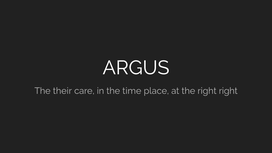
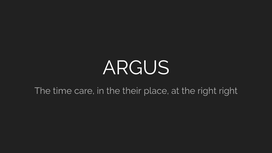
their: their -> time (62, 91)
time: time -> their (132, 91)
